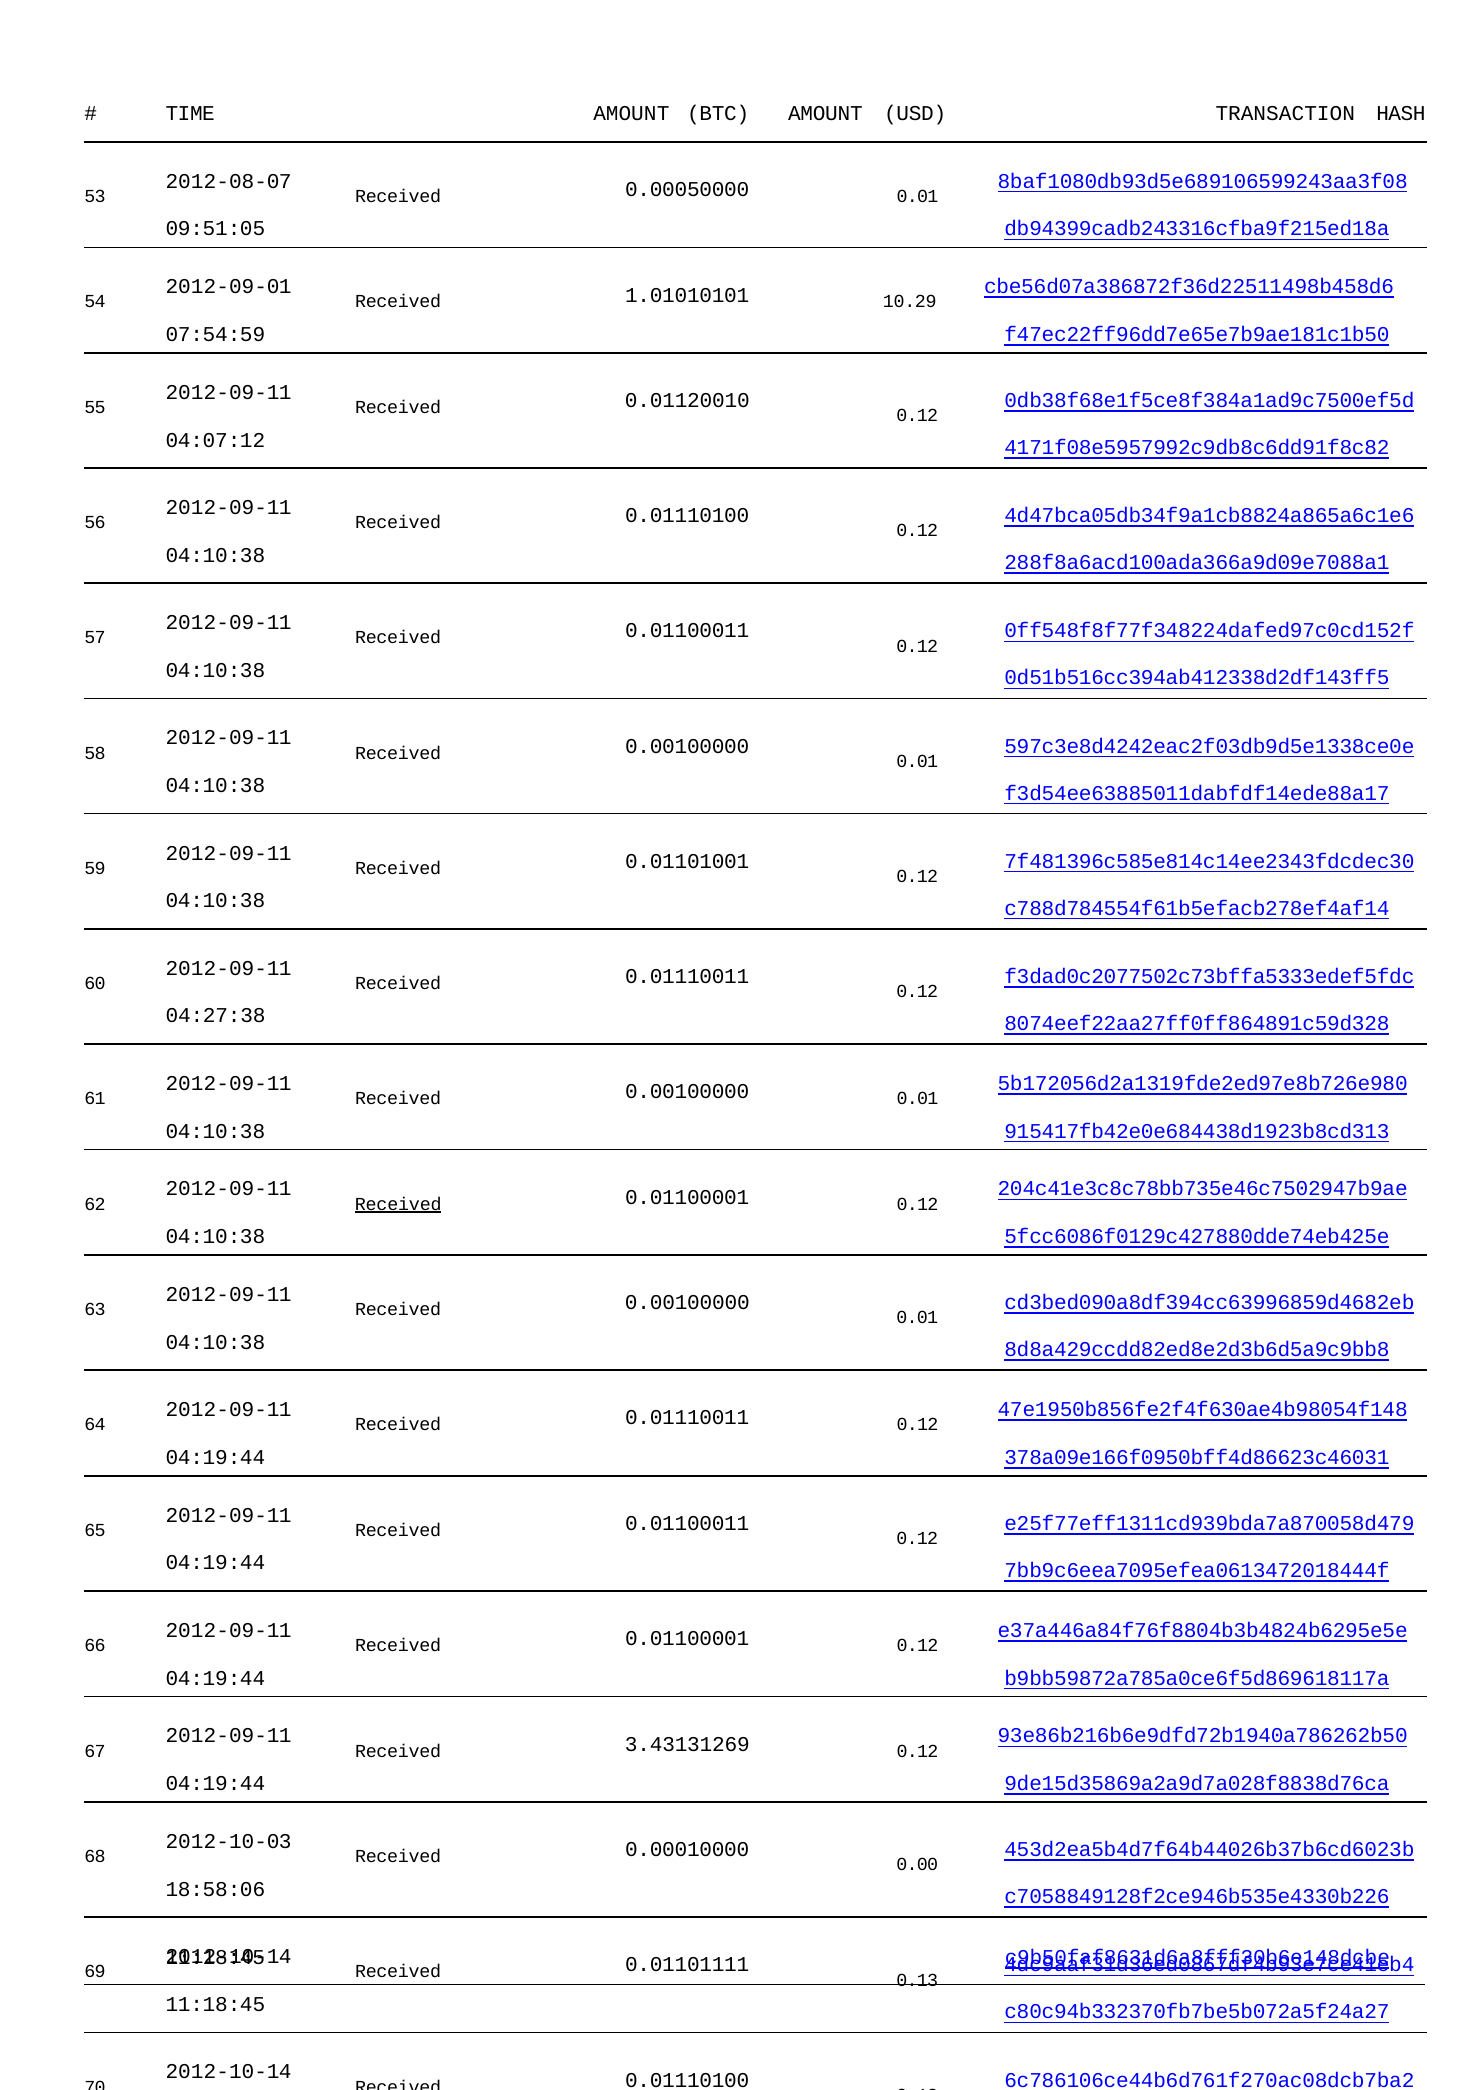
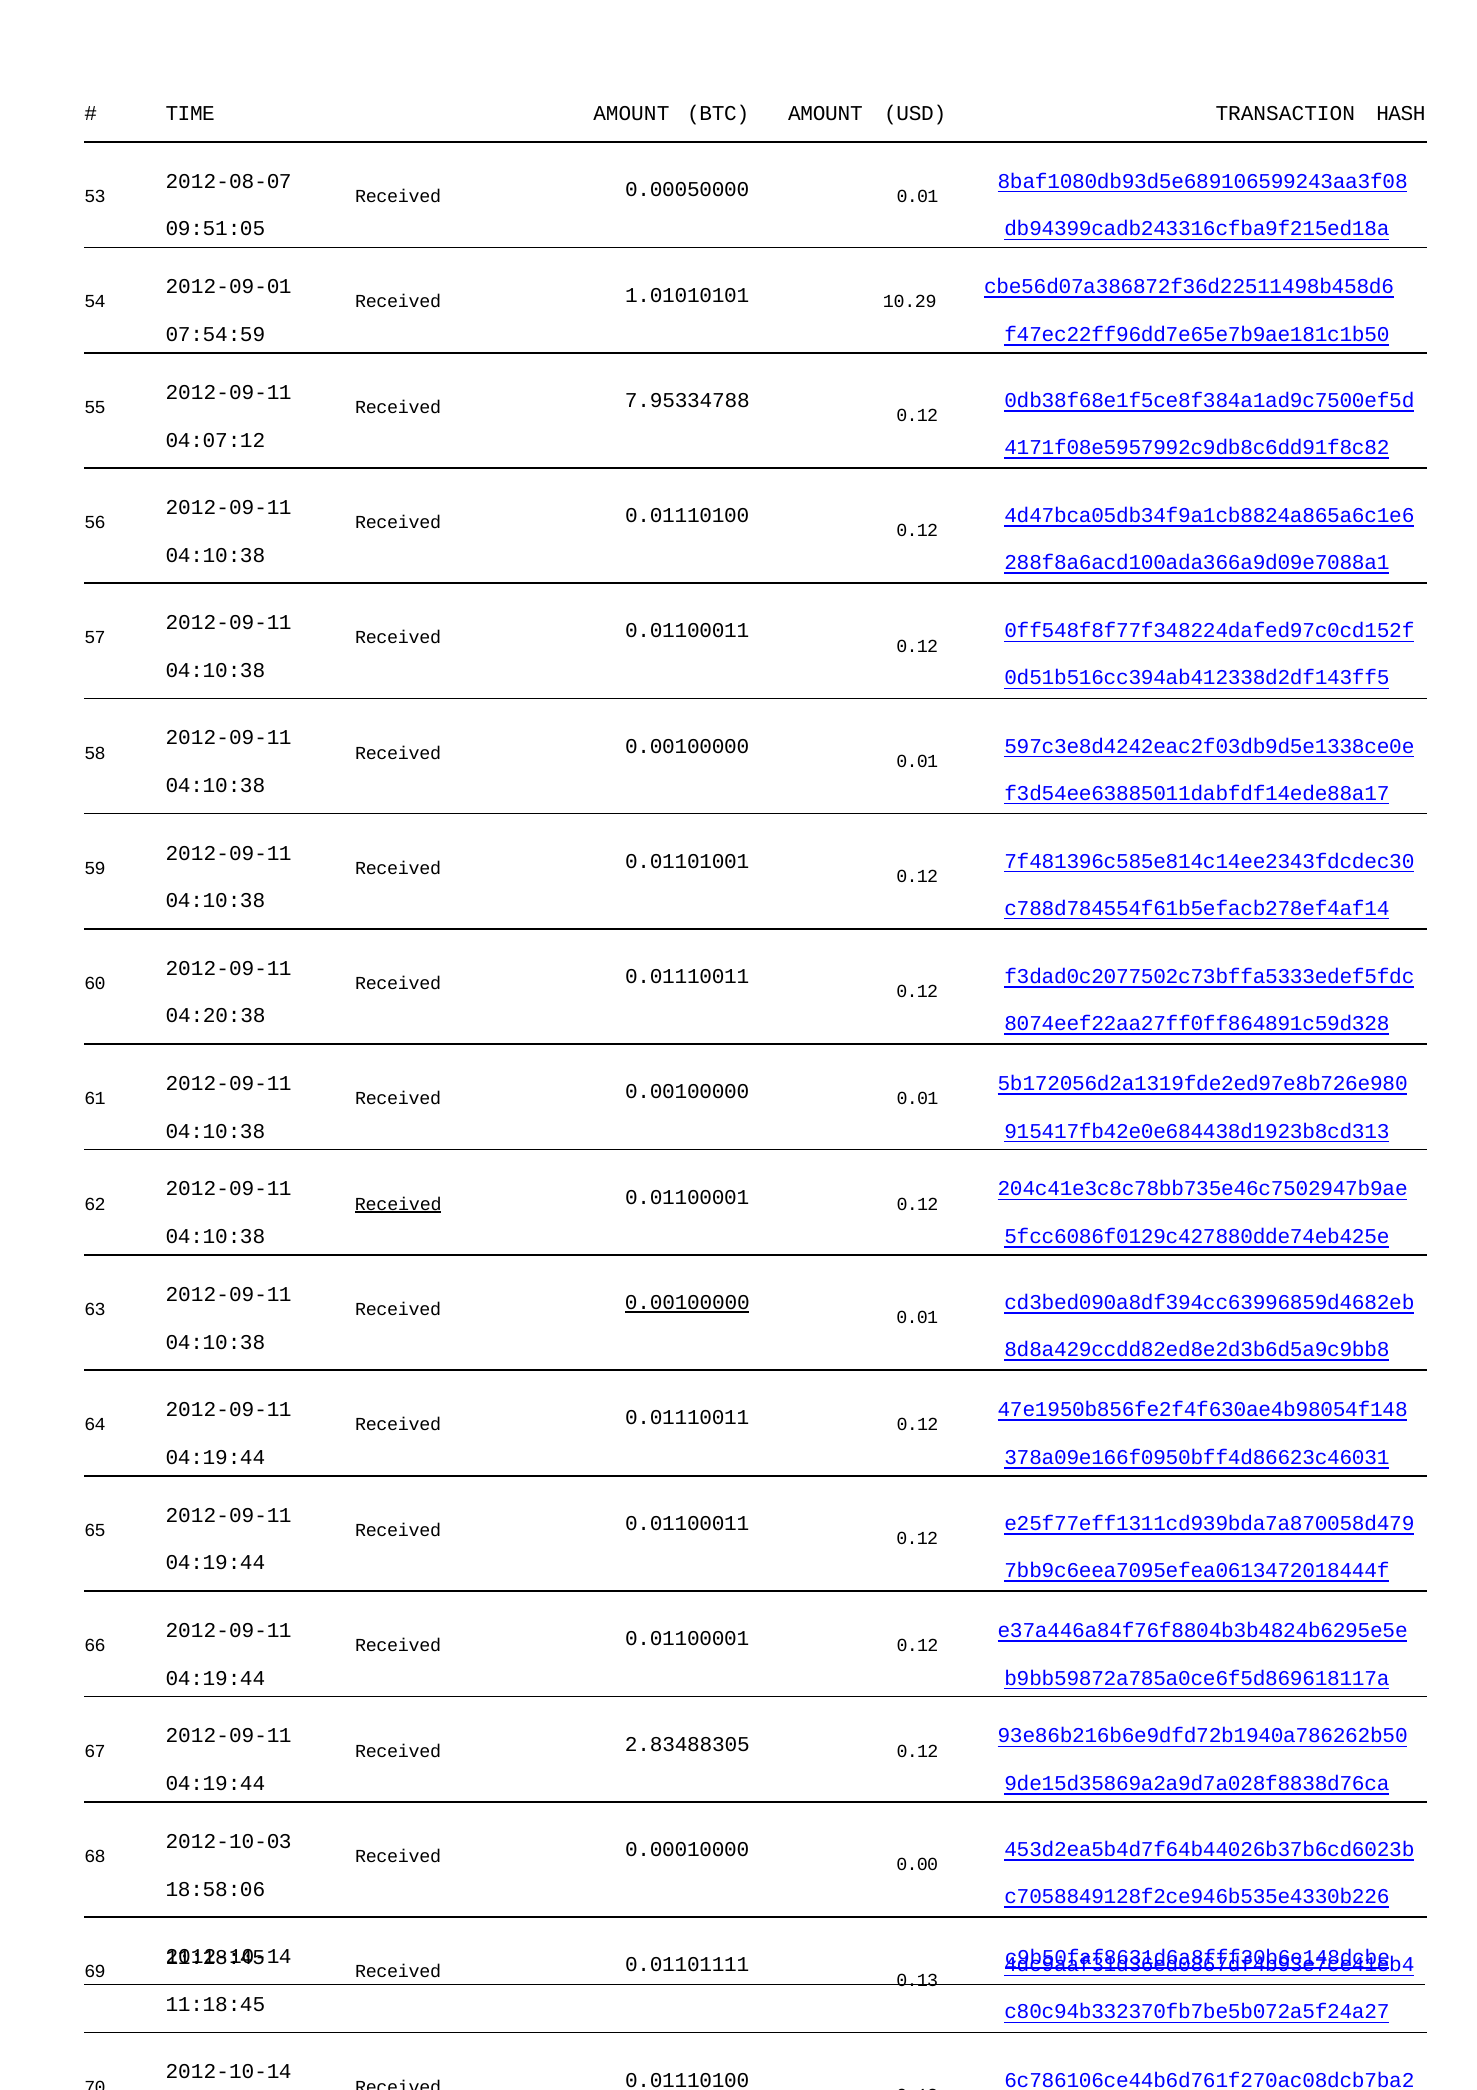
0.01120010: 0.01120010 -> 7.95334788 (687, 401)
04:27:38: 04:27:38 -> 04:20:38 (216, 1016)
0.00100000 underline: none -> present (687, 1303)
3.43131269: 3.43131269 -> 2.83488305 (687, 1744)
